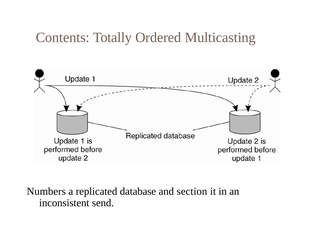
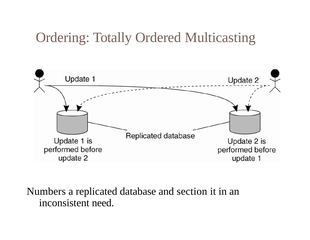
Contents: Contents -> Ordering (63, 37)
send: send -> need (103, 202)
